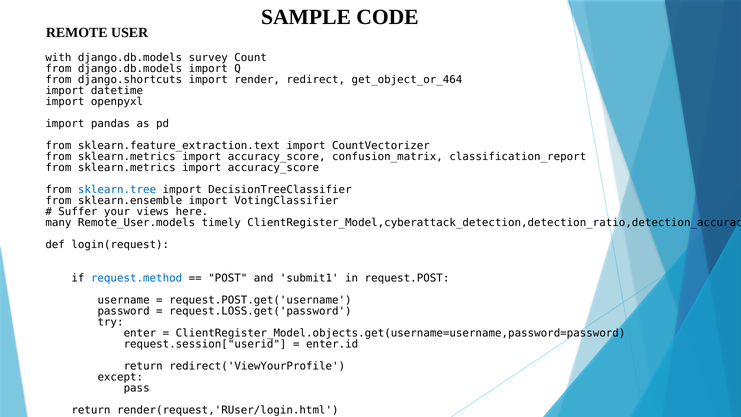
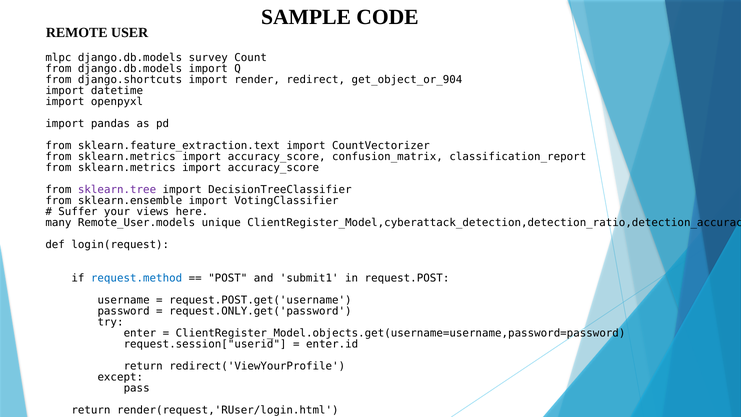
with: with -> mlpc (58, 58)
get_object_or_464: get_object_or_464 -> get_object_or_904 (407, 80)
sklearn.tree colour: blue -> purple (117, 190)
timely: timely -> unique (221, 223)
request.LOSS.get('password: request.LOSS.get('password -> request.ONLY.get('password (260, 311)
